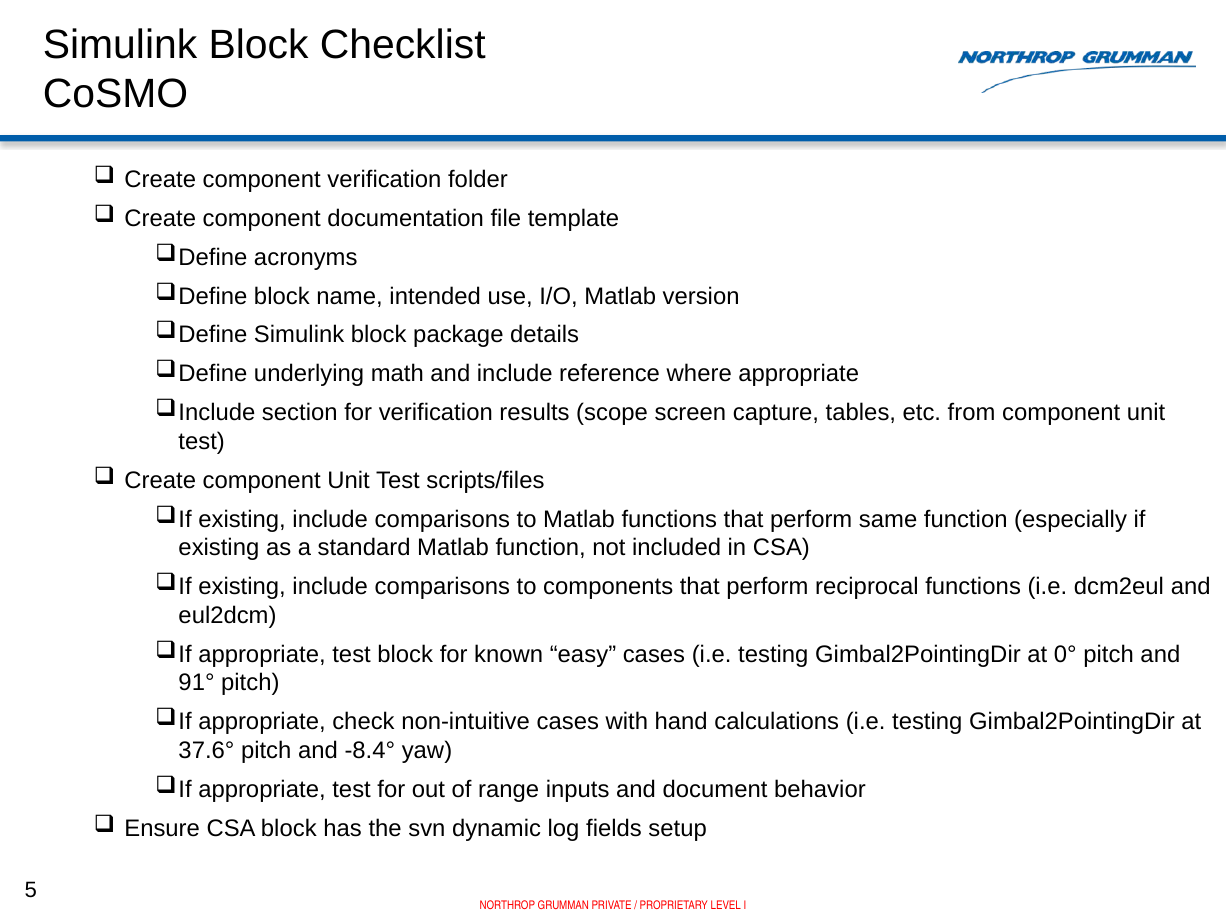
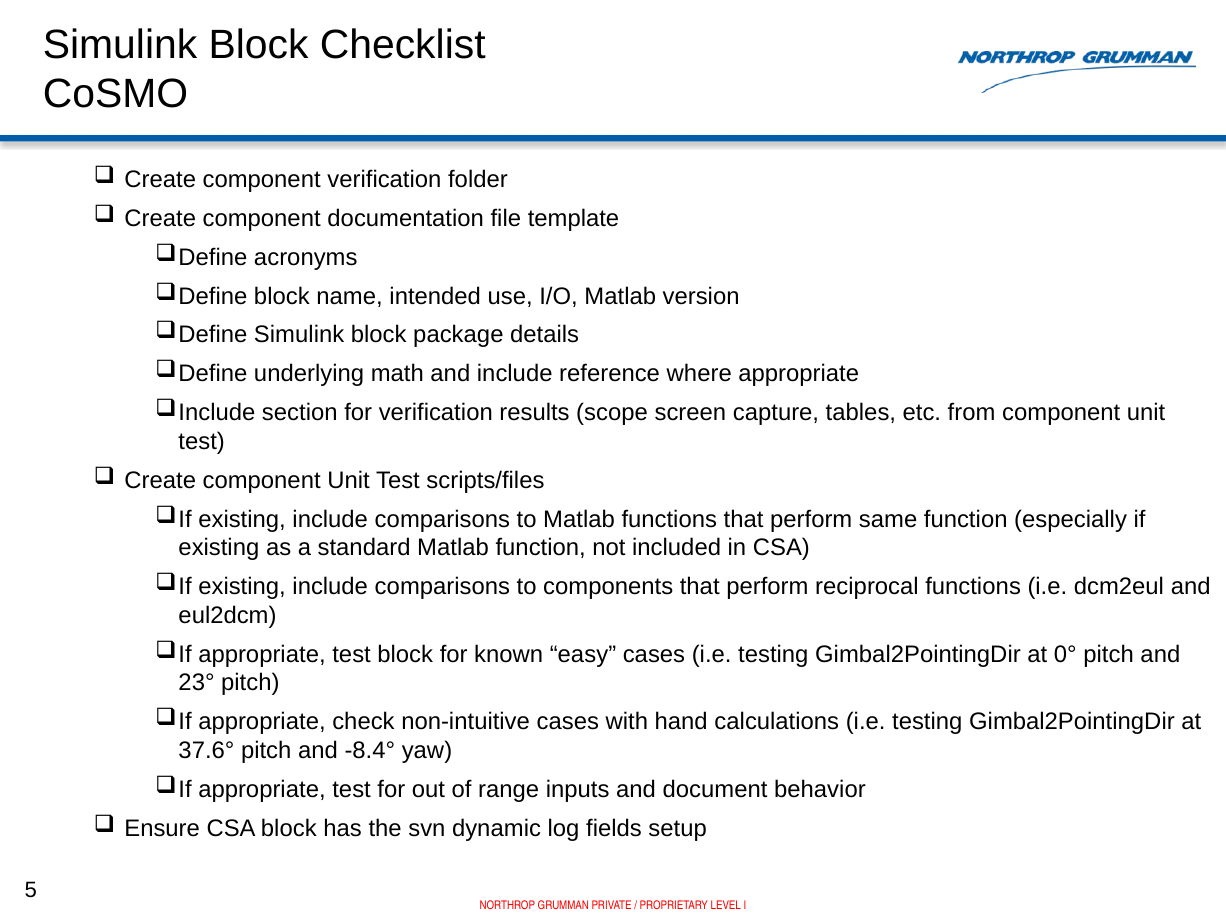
91°: 91° -> 23° (197, 683)
